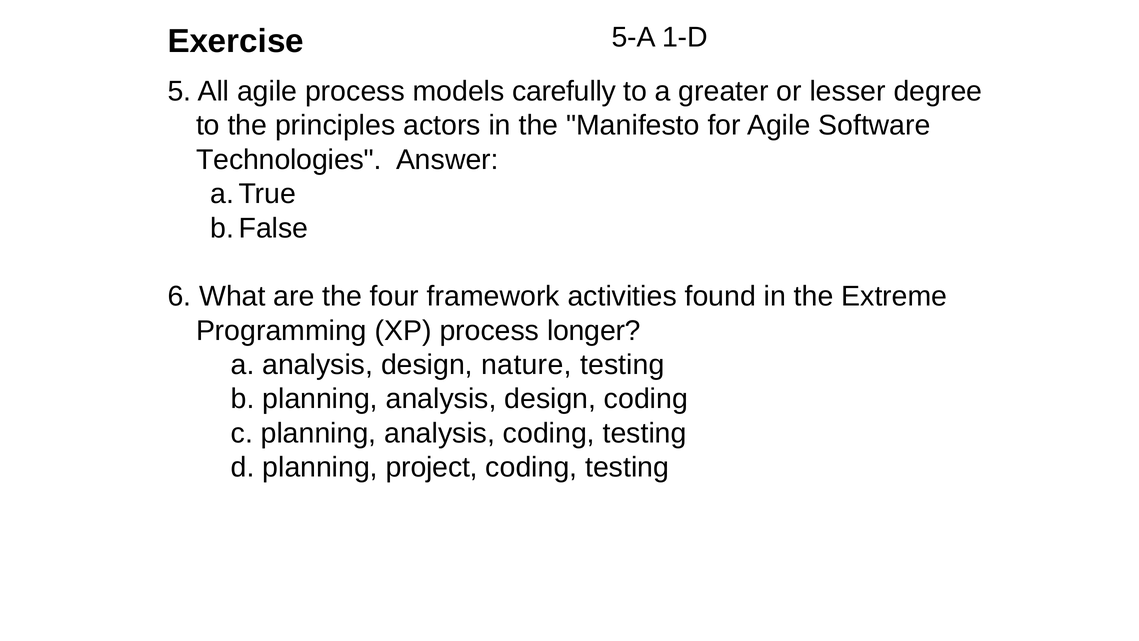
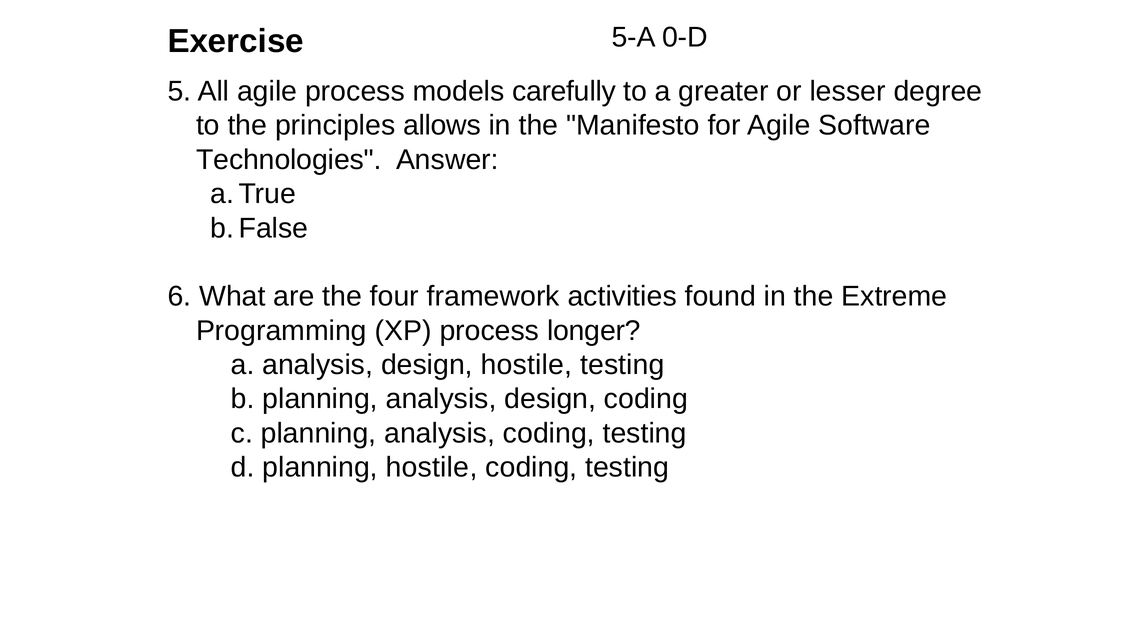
1-D: 1-D -> 0-D (685, 37)
actors: actors -> allows (442, 125)
design nature: nature -> hostile (526, 365)
planning project: project -> hostile (432, 467)
